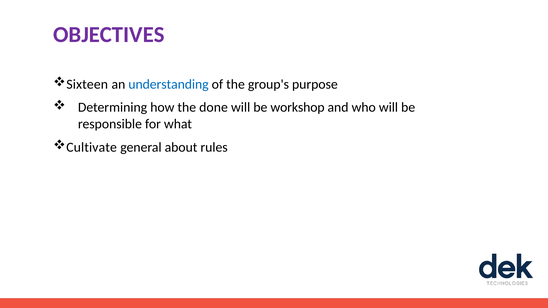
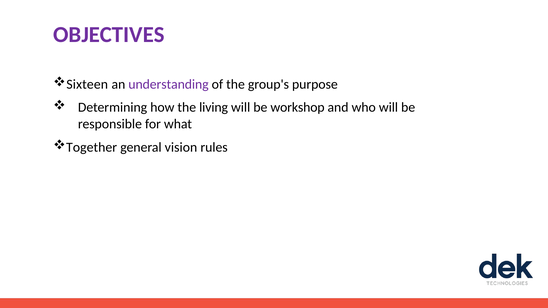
understanding colour: blue -> purple (169, 84)
done: done -> living (214, 108)
Cultivate: Cultivate -> Together (92, 147)
about: about -> vision (181, 147)
